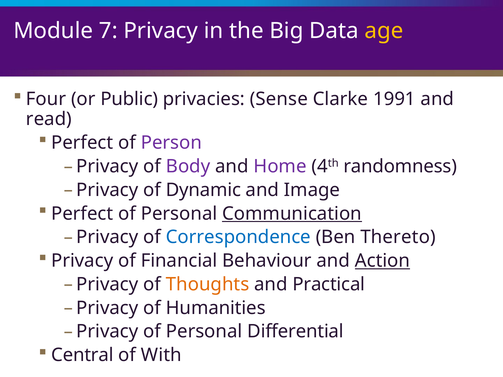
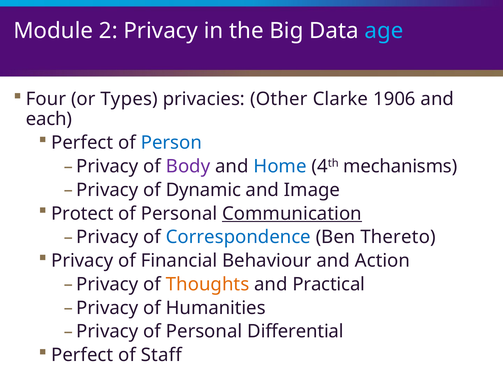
7: 7 -> 2 (108, 31)
age colour: yellow -> light blue (384, 31)
Public: Public -> Types (129, 99)
Sense: Sense -> Other (279, 99)
1991: 1991 -> 1906 (394, 99)
read: read -> each (49, 119)
Person colour: purple -> blue (171, 143)
Home colour: purple -> blue (280, 166)
randomness: randomness -> mechanisms (400, 166)
Perfect: Perfect -> Protect (82, 214)
Action underline: present -> none (382, 261)
Central: Central -> Perfect (82, 355)
With: With -> Staff (161, 355)
